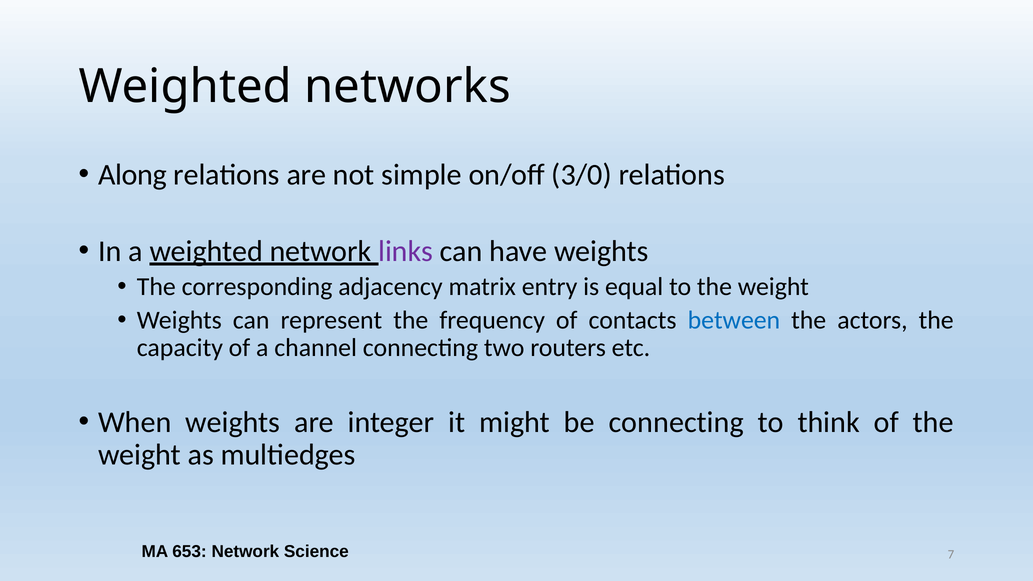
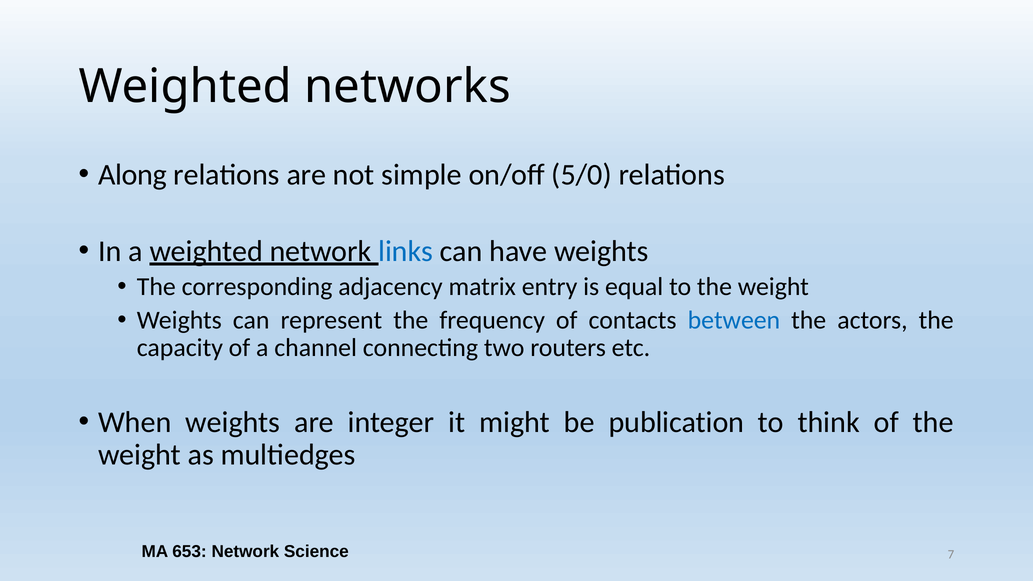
3/0: 3/0 -> 5/0 (582, 175)
links colour: purple -> blue (406, 251)
be connecting: connecting -> publication (676, 422)
